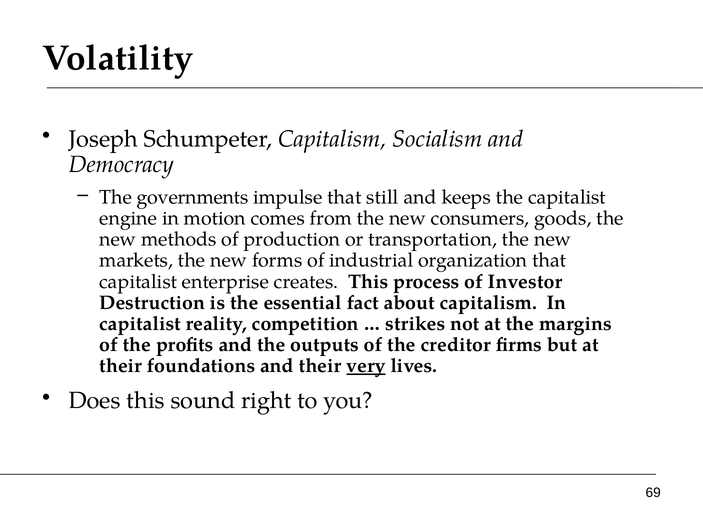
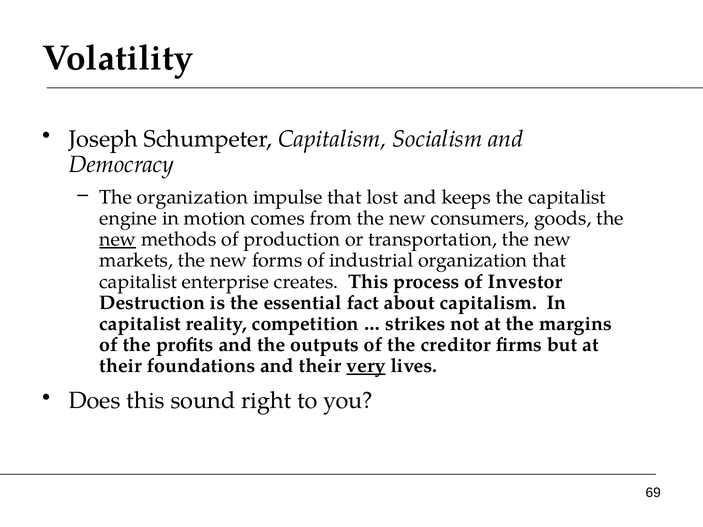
The governments: governments -> organization (192, 197)
still: still -> lost (382, 197)
new underline: none -> present (118, 240)
